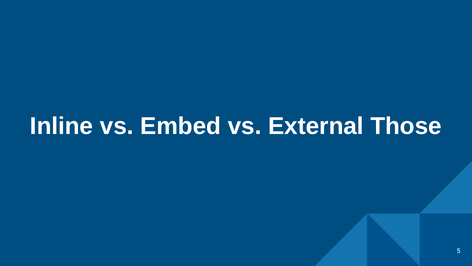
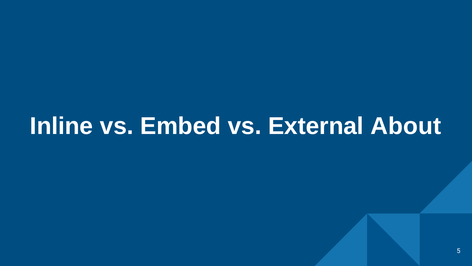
Those: Those -> About (406, 126)
